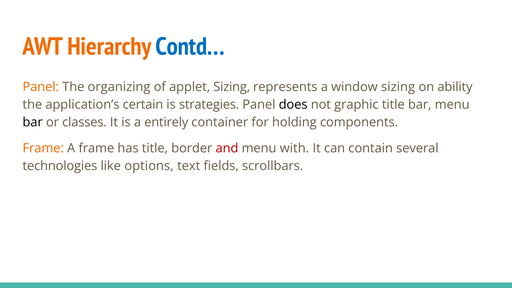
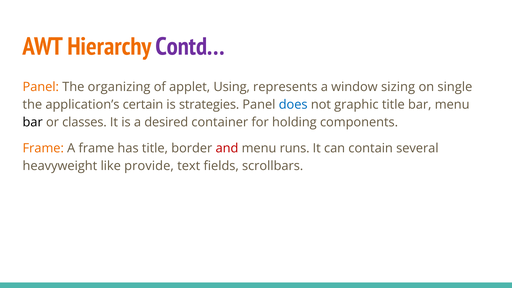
Contd… colour: blue -> purple (190, 47)
applet Sizing: Sizing -> Using (232, 87)
ability: ability -> single (455, 87)
does colour: black -> blue (293, 105)
entirely: entirely -> desired (166, 122)
with: with -> runs (295, 148)
technologies: technologies -> heavyweight (60, 166)
options: options -> provide (149, 166)
